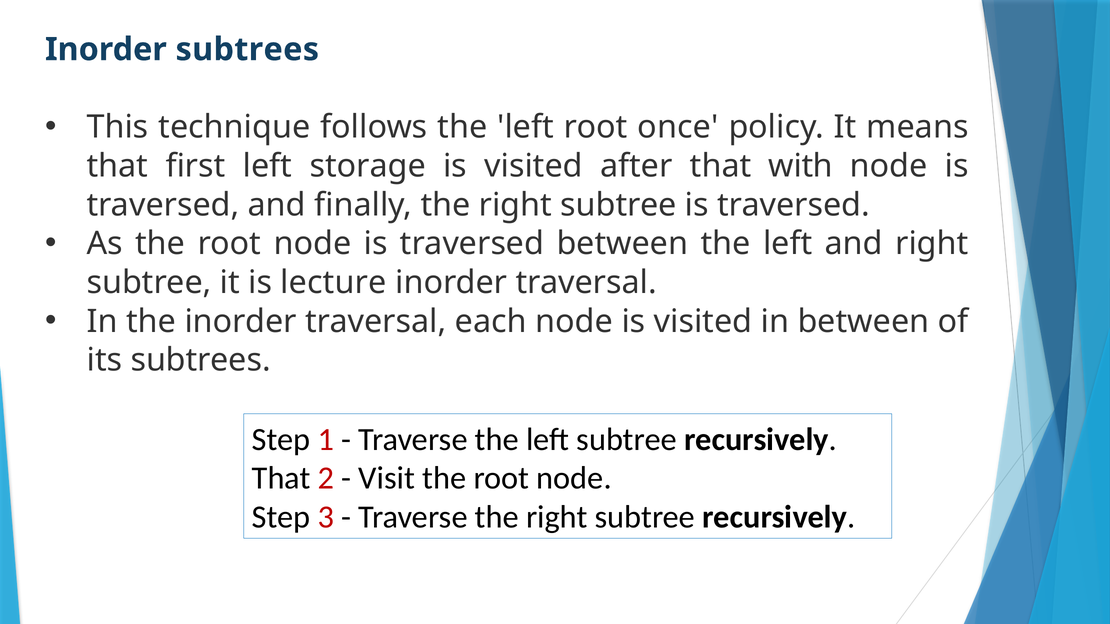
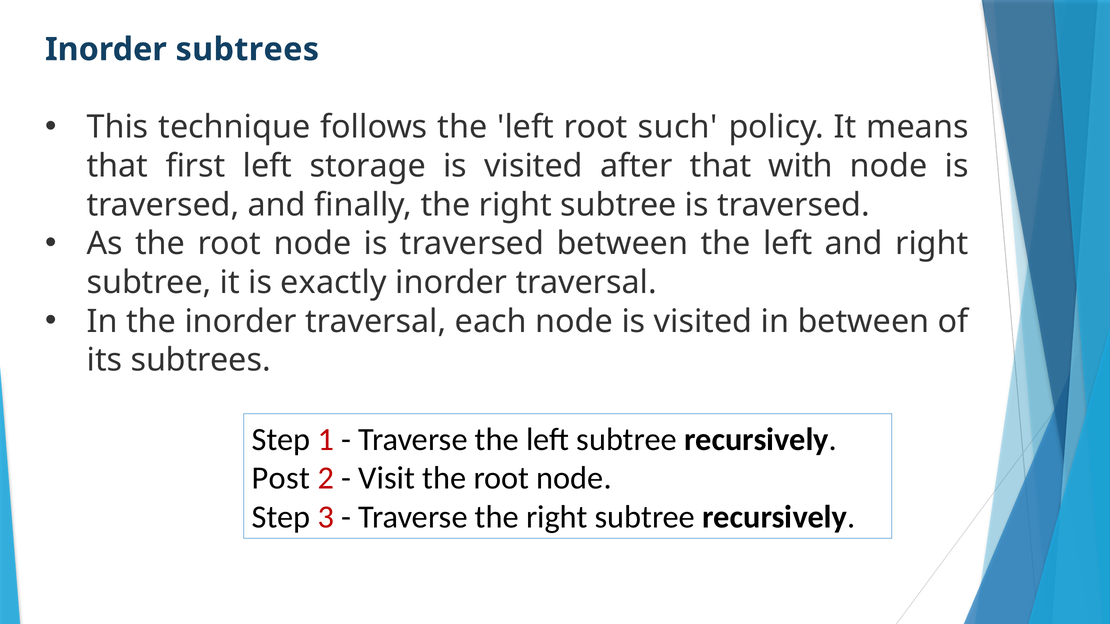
once: once -> such (678, 127)
lecture: lecture -> exactly (334, 283)
That: That -> Post (281, 478)
